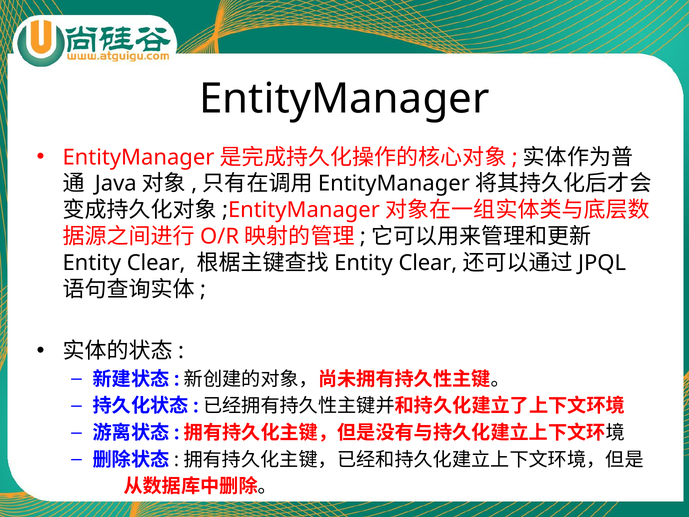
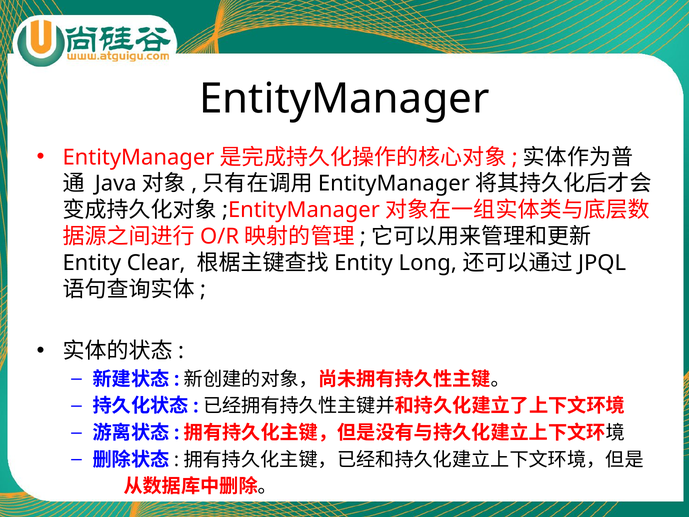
Clear: Clear -> Long (428, 263)
